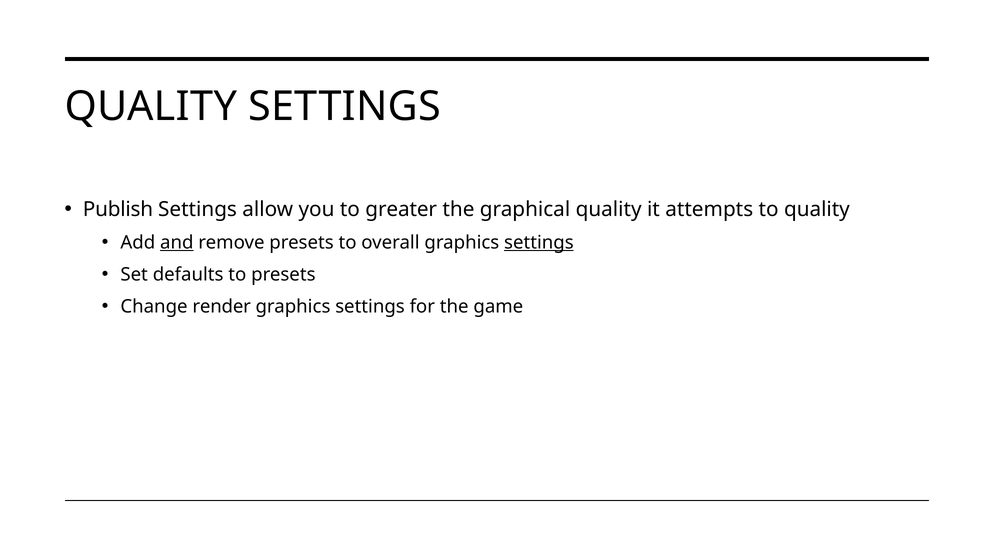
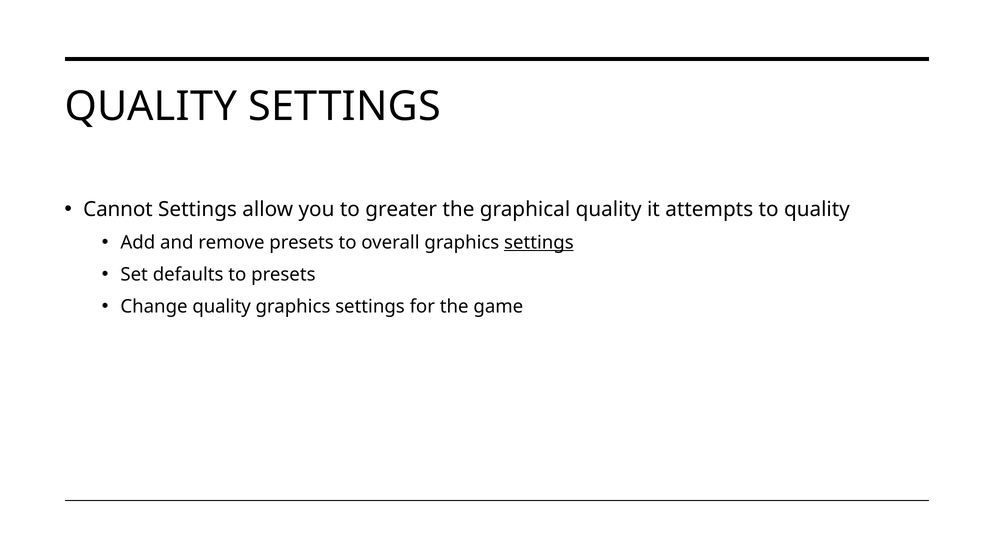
Publish: Publish -> Cannot (118, 210)
and underline: present -> none (177, 243)
Change render: render -> quality (222, 307)
